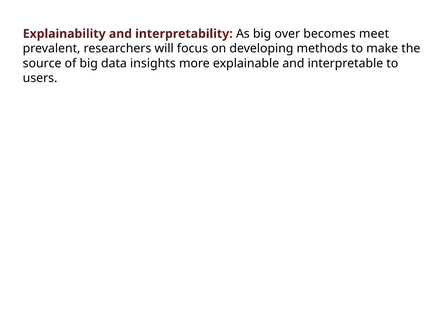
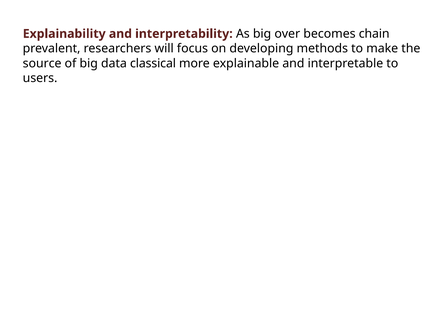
meet: meet -> chain (374, 34)
insights: insights -> classical (153, 63)
